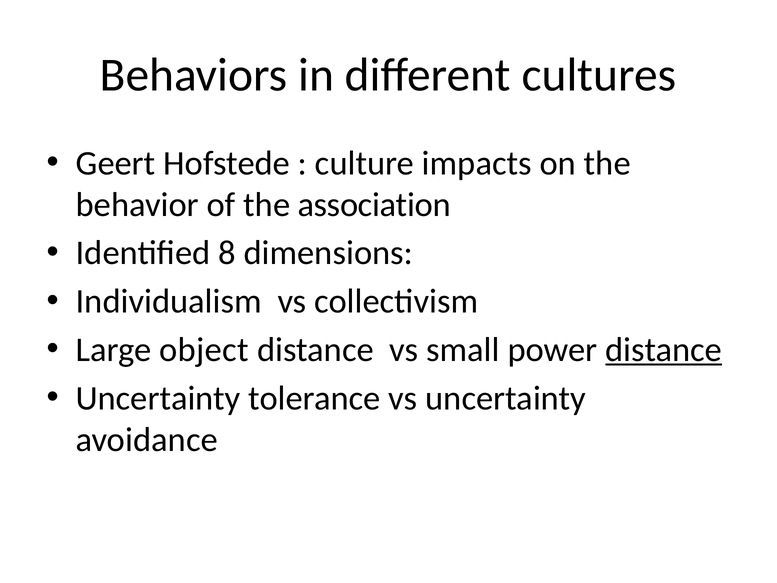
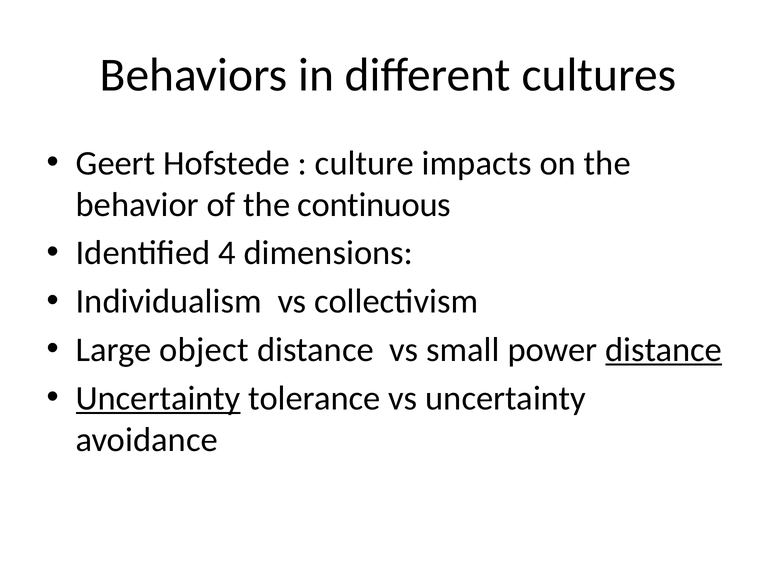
association: association -> continuous (374, 205)
8: 8 -> 4 (227, 253)
Uncertainty underline: none -> present (158, 398)
